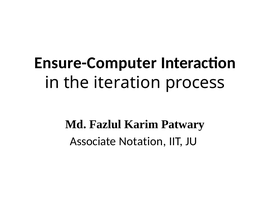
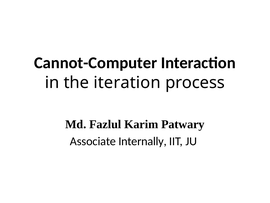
Ensure-Computer: Ensure-Computer -> Cannot-Computer (96, 63)
Notation: Notation -> Internally (143, 141)
